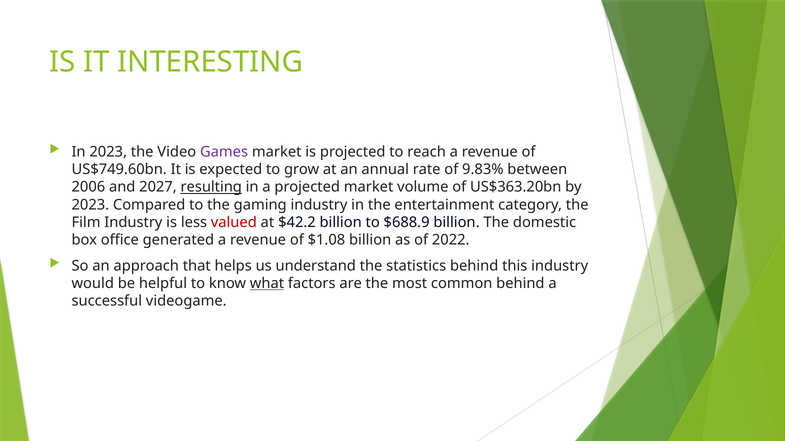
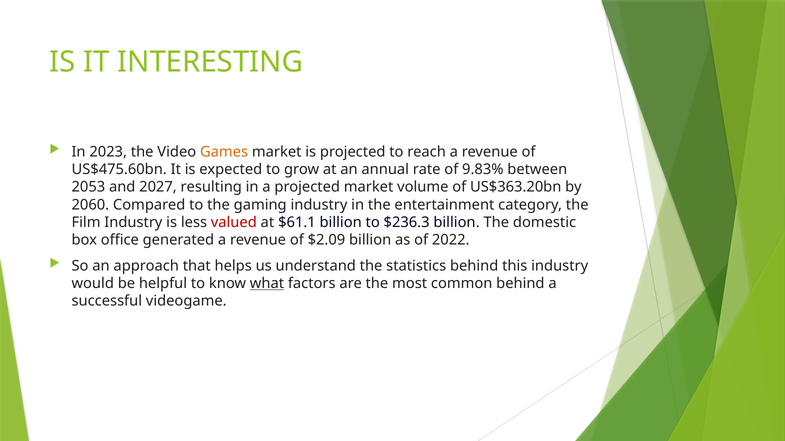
Games colour: purple -> orange (224, 152)
US$749.60bn: US$749.60bn -> US$475.60bn (119, 170)
2006: 2006 -> 2053 (88, 187)
resulting underline: present -> none (211, 187)
2023: 2023 -> 2060 (90, 205)
$42.2: $42.2 -> $61.1 (297, 223)
$688.9: $688.9 -> $236.3 (407, 223)
$1.08: $1.08 -> $2.09 (326, 240)
